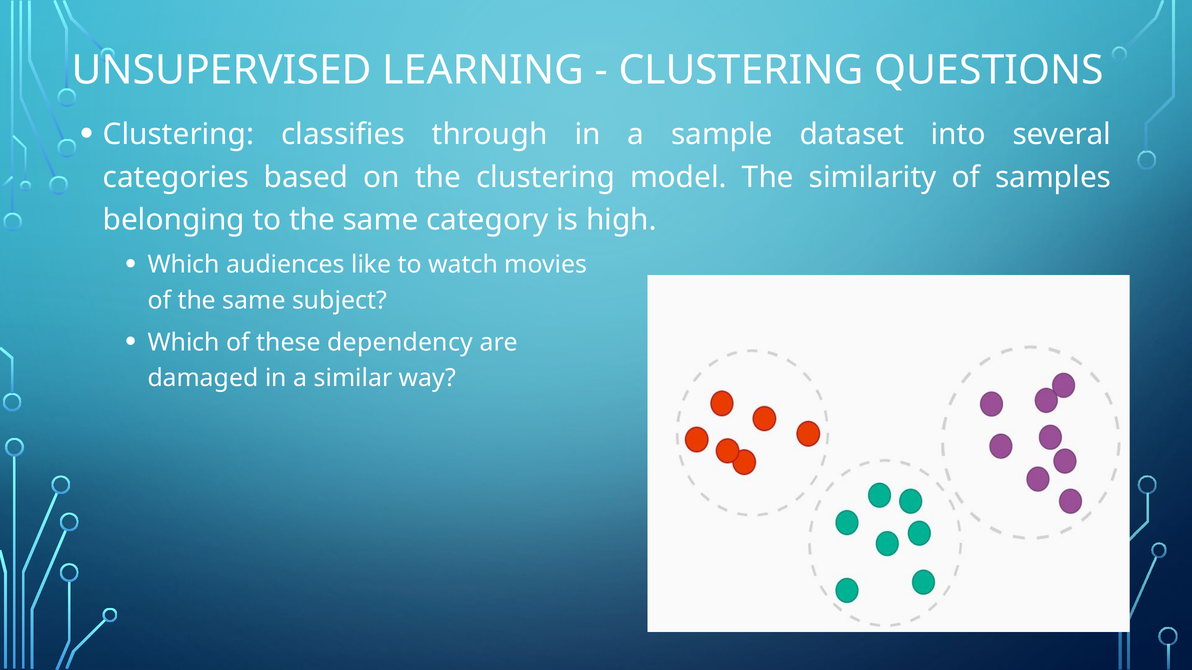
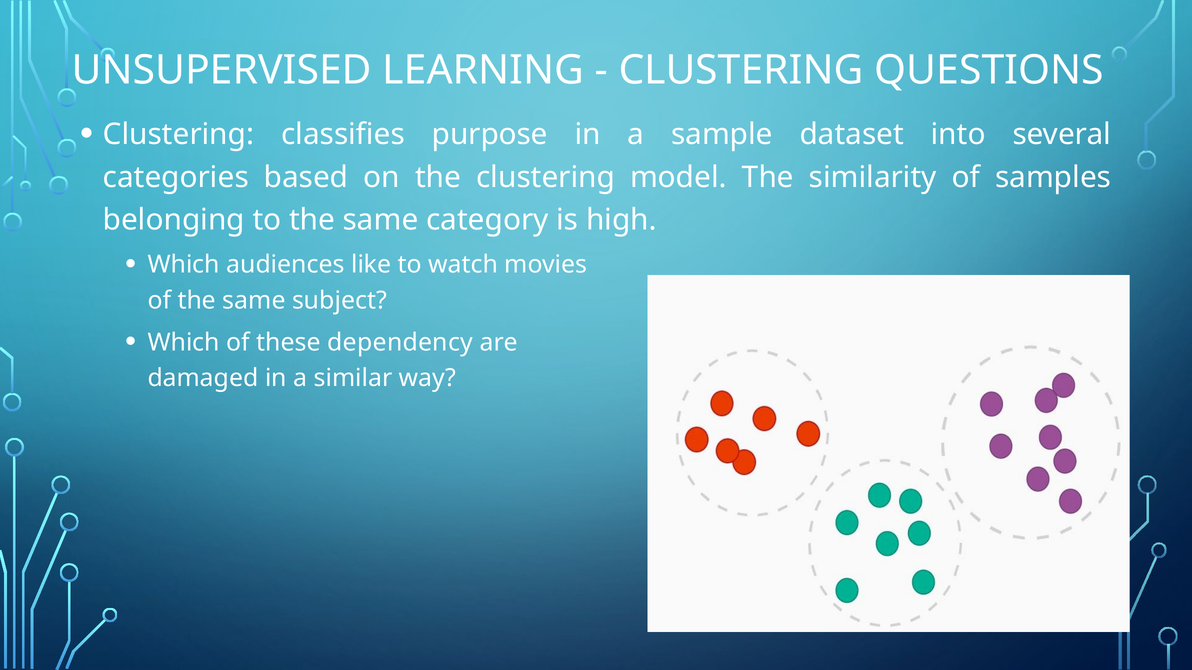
through: through -> purpose (490, 135)
